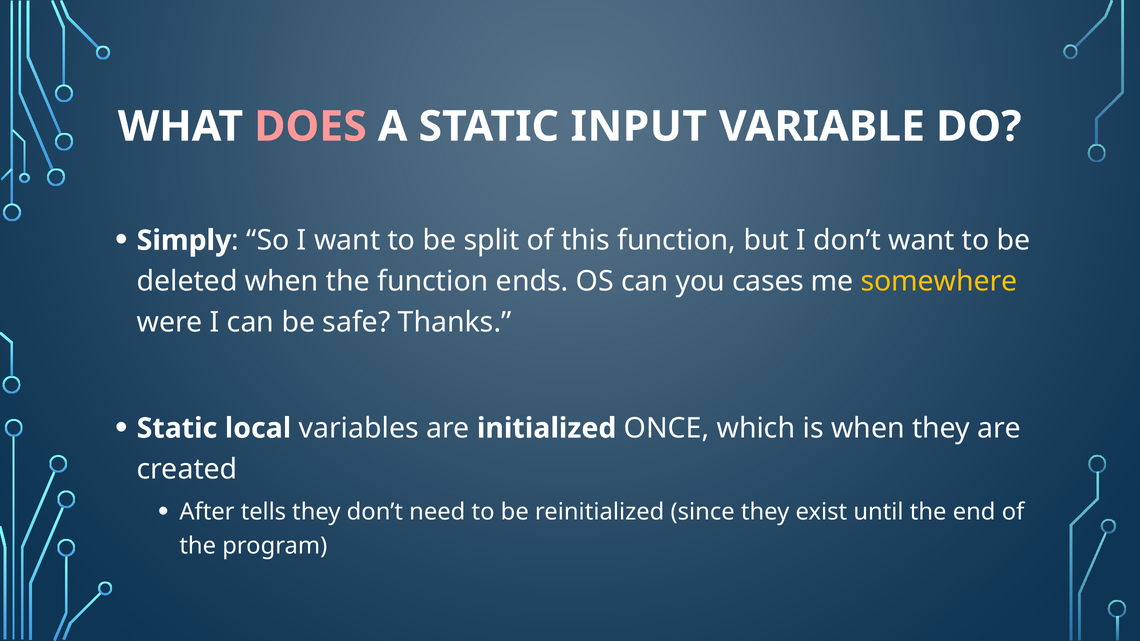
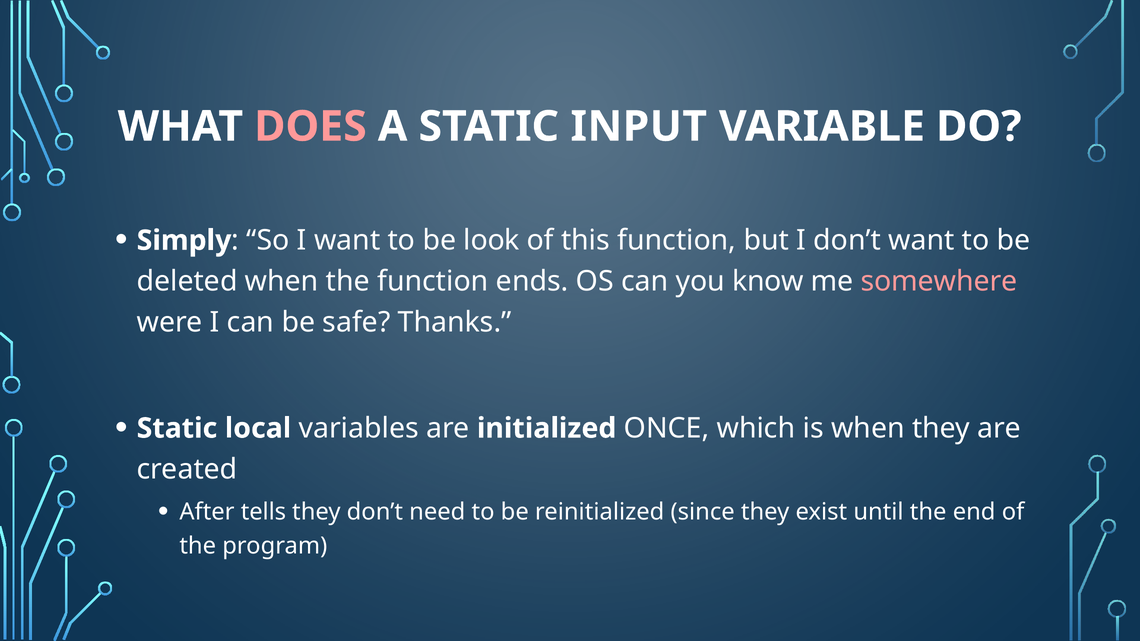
split: split -> look (492, 241)
cases: cases -> know (768, 282)
somewhere colour: yellow -> pink (939, 282)
